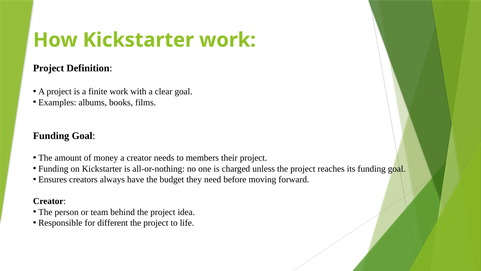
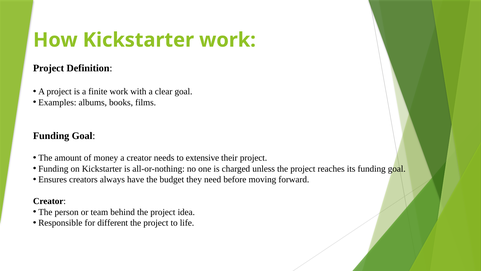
members: members -> extensive (202, 158)
